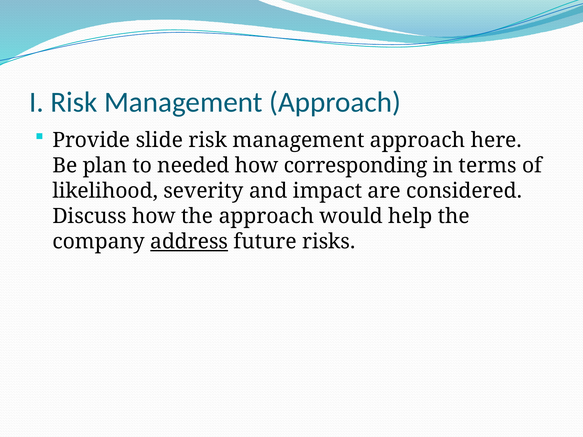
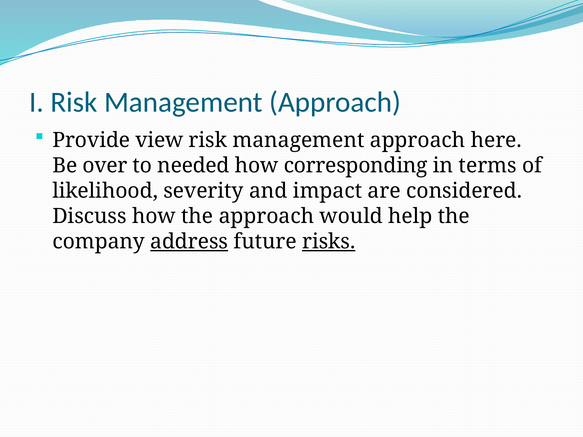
slide: slide -> view (159, 140)
plan: plan -> over (105, 166)
risks underline: none -> present (329, 242)
